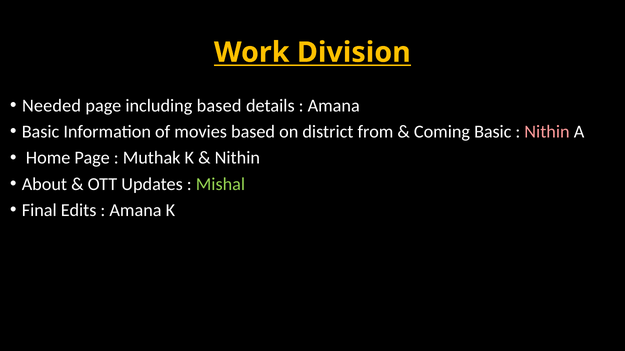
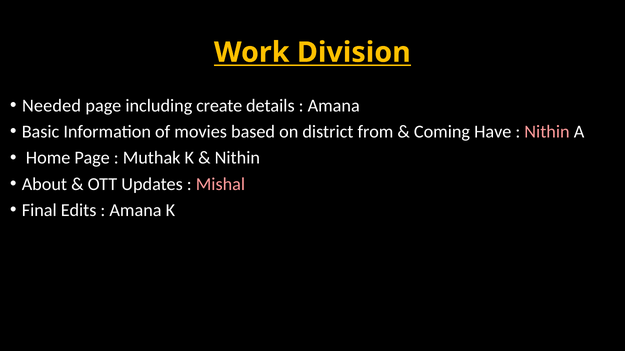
including based: based -> create (219, 106)
Coming Basic: Basic -> Have (493, 132)
Mishal colour: light green -> pink (220, 184)
